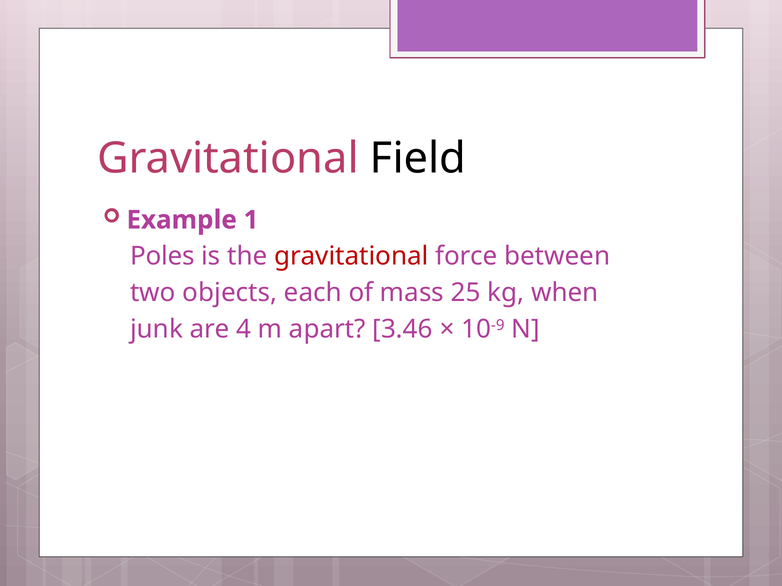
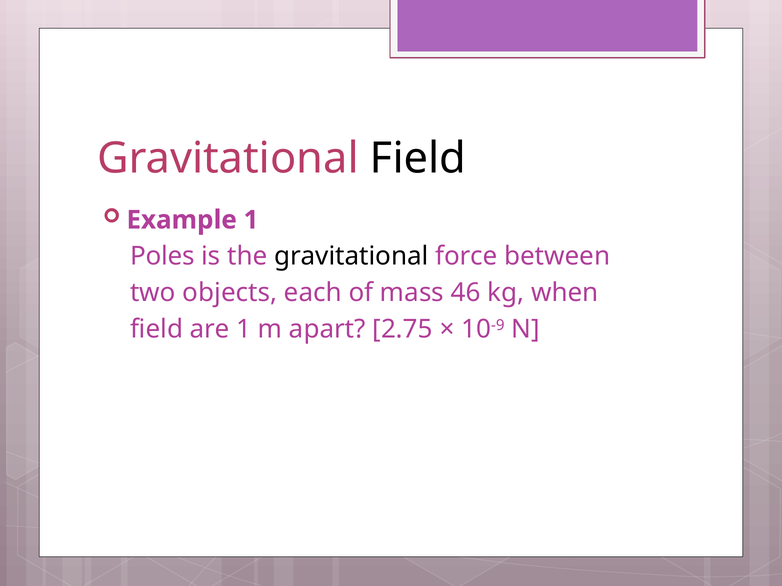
gravitational colour: red -> black (351, 257)
25: 25 -> 46 (466, 293)
junk: junk -> field (157, 330)
are 4: 4 -> 1 (244, 330)
3.46: 3.46 -> 2.75 (403, 330)
